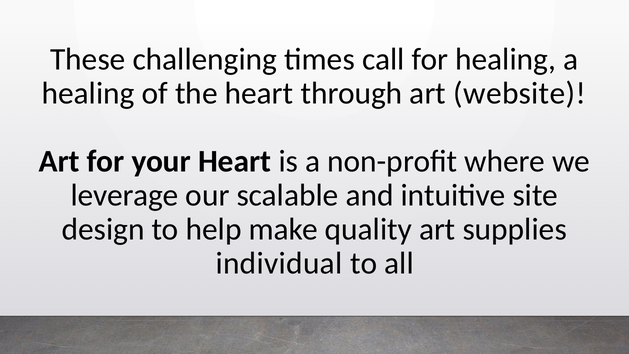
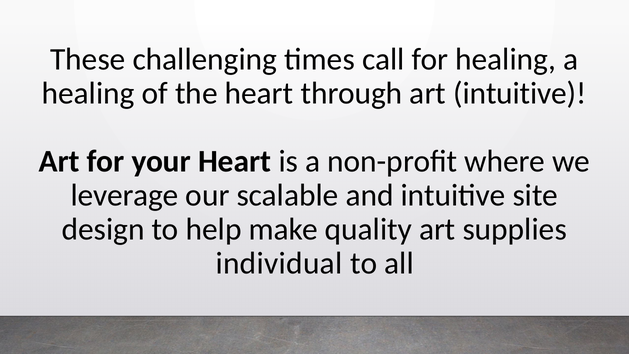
art website: website -> intuitive (520, 93)
